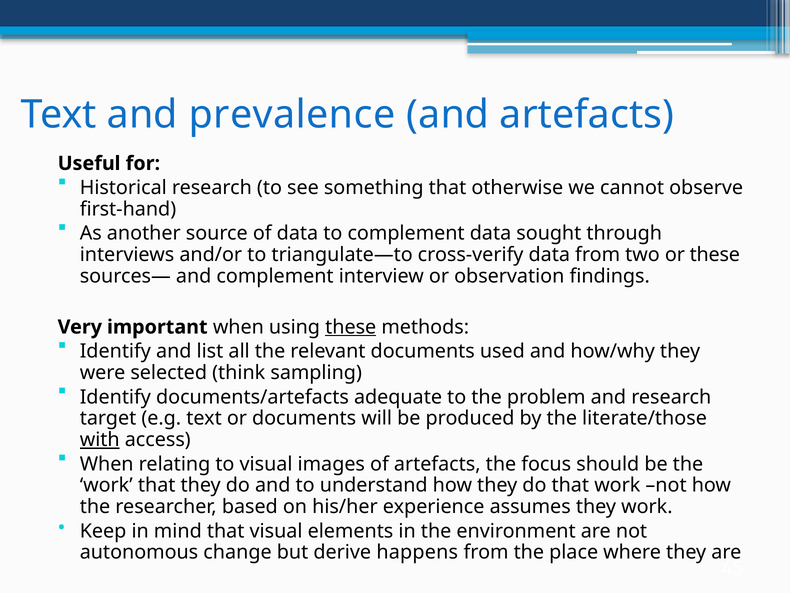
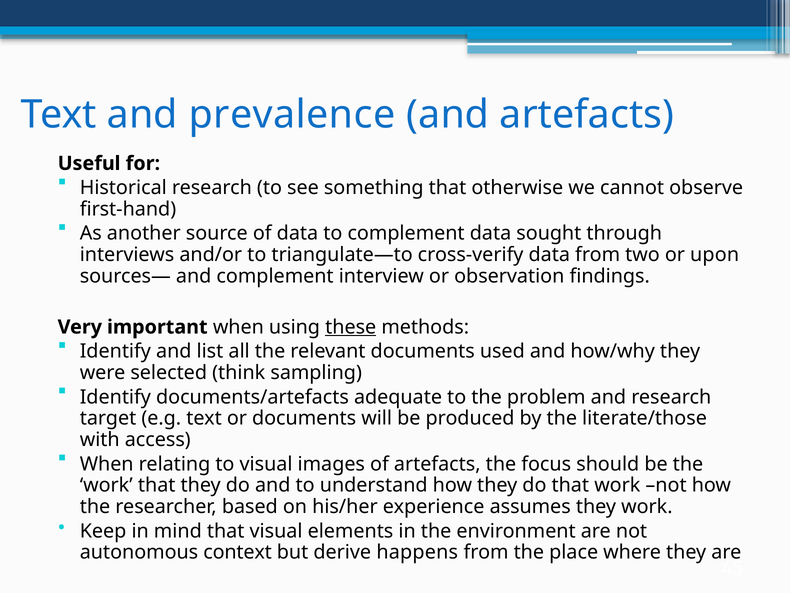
or these: these -> upon (715, 255)
with underline: present -> none (100, 439)
change: change -> context (238, 552)
